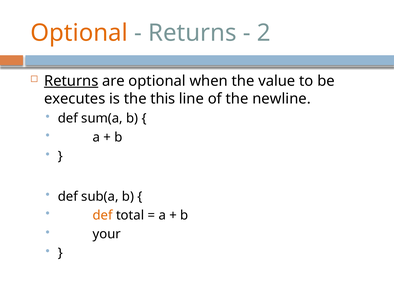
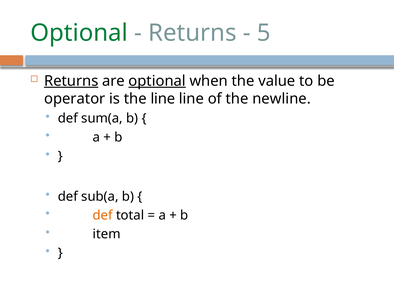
Optional colour: orange -> green (79, 33)
2: 2 -> 5 (264, 33)
optional underline: none -> present (157, 81)
executes: executes -> operator (75, 99)
the this: this -> line (163, 99)
your: your -> item (107, 234)
